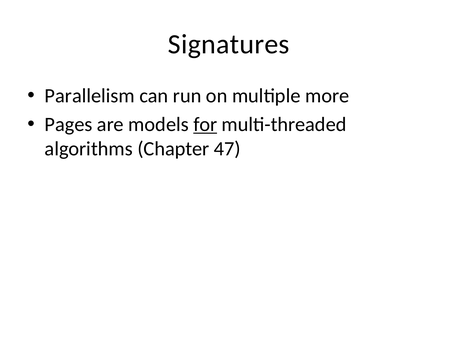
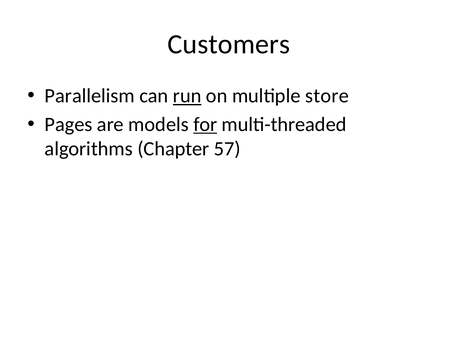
Signatures: Signatures -> Customers (229, 44)
run underline: none -> present (187, 96)
more: more -> store (327, 96)
47: 47 -> 57 (227, 149)
